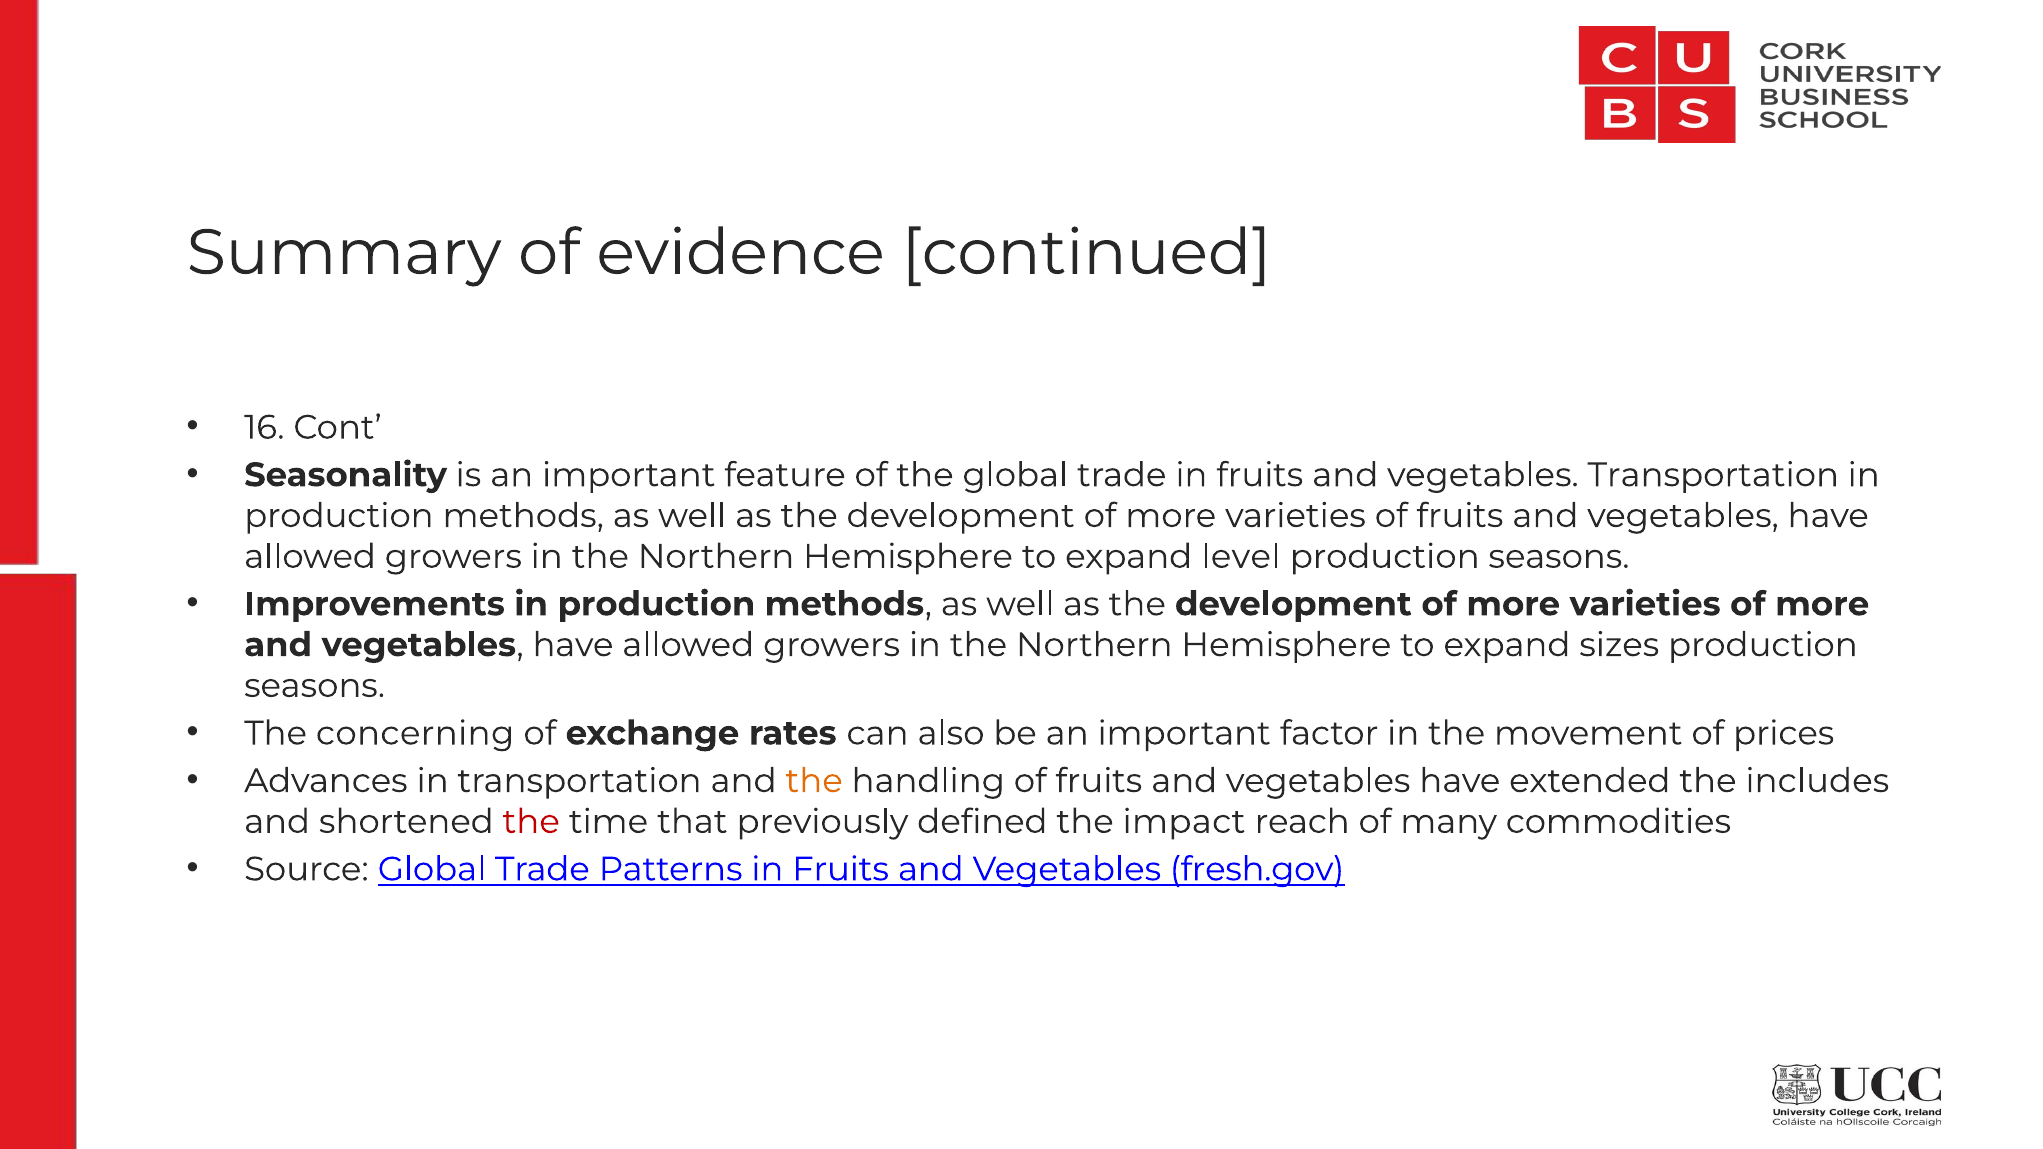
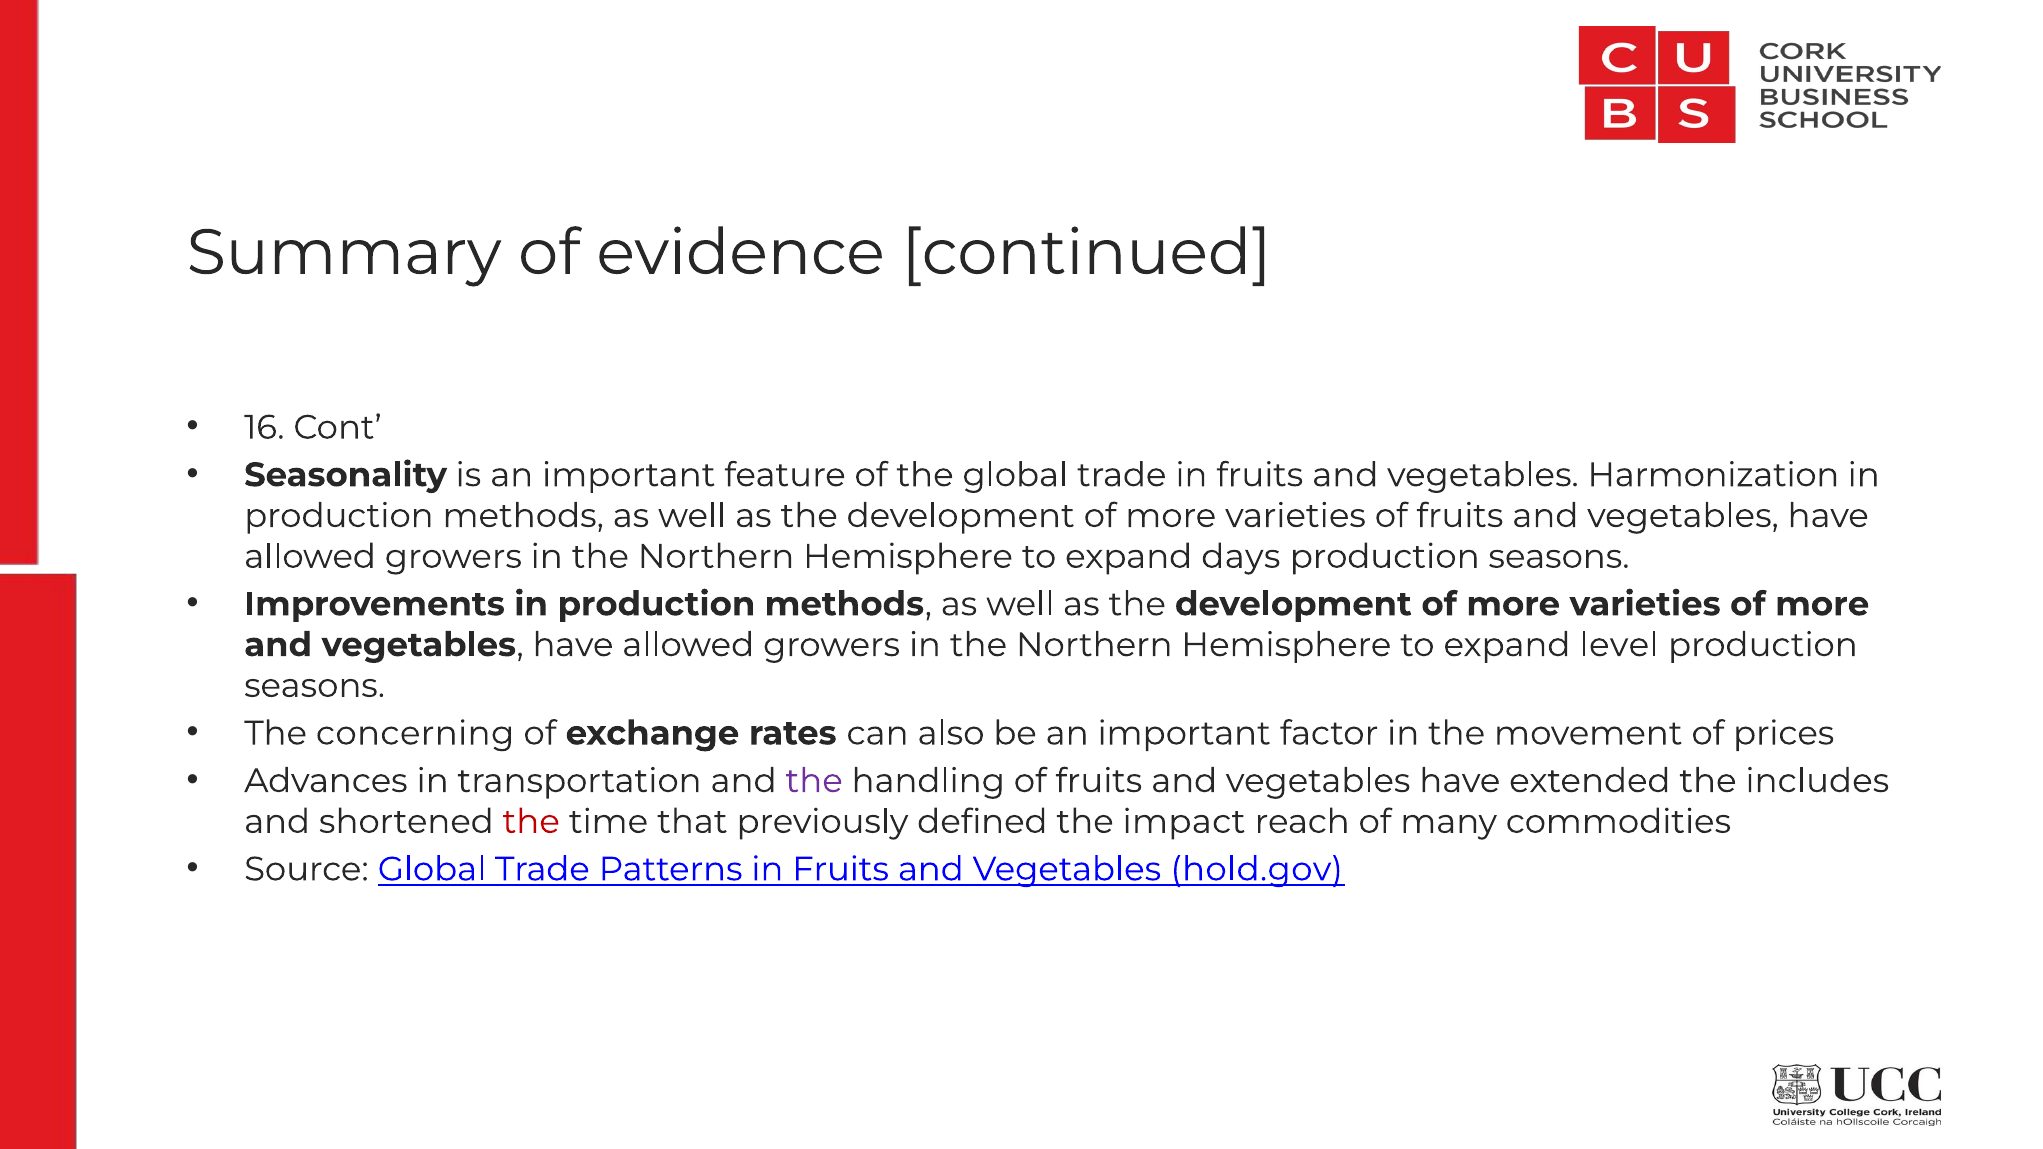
vegetables Transportation: Transportation -> Harmonization (1713, 475)
level: level -> days (1241, 557)
sizes: sizes -> level (1619, 645)
the colour: orange -> purple (814, 781)
fresh.gov: fresh.gov -> hold.gov (1257, 869)
